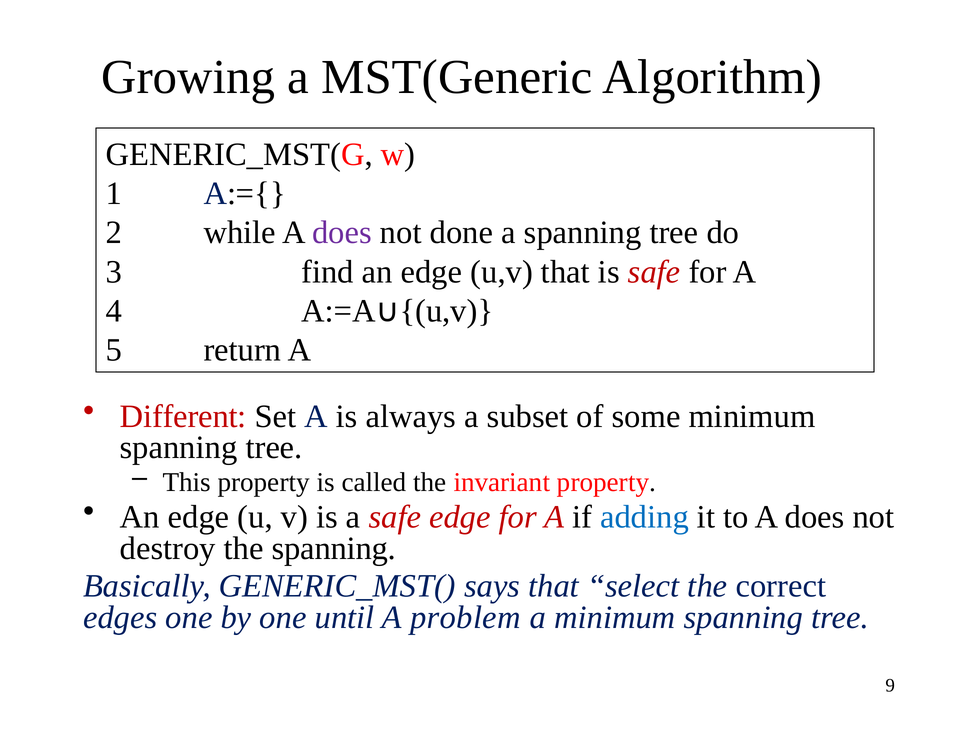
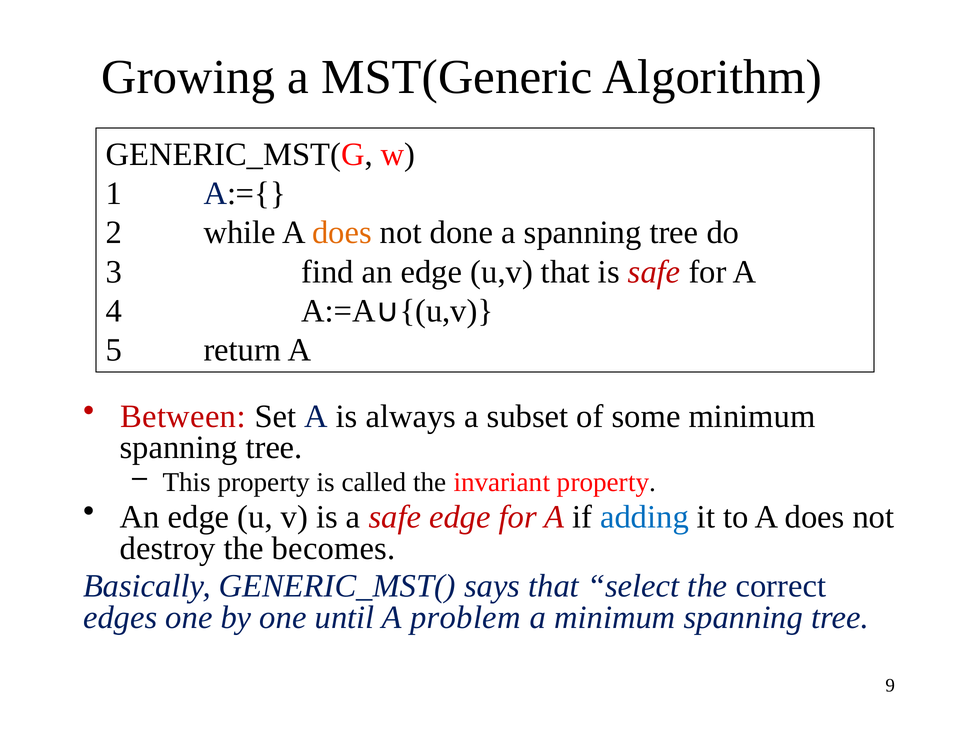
does colour: purple -> orange (342, 233)
Different: Different -> Between (183, 417)
the spanning: spanning -> becomes (334, 549)
